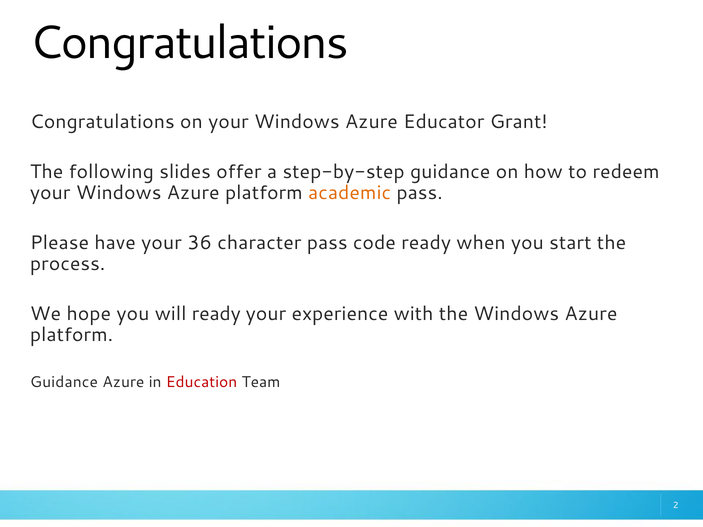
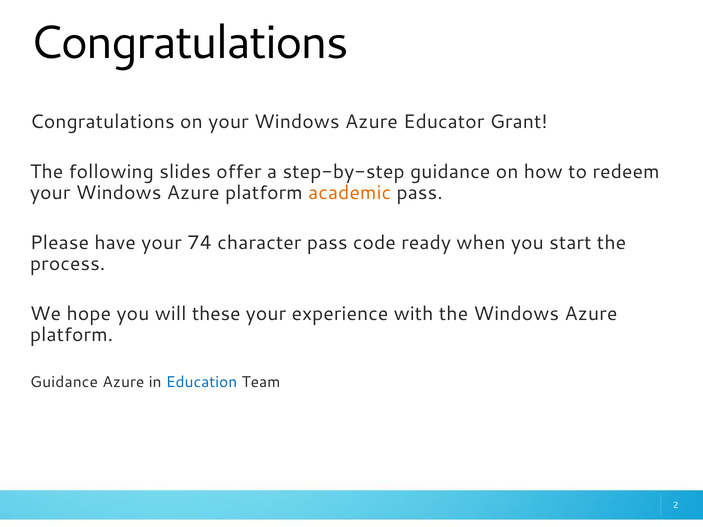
36: 36 -> 74 (200, 243)
will ready: ready -> these (216, 314)
Education colour: red -> blue (202, 382)
